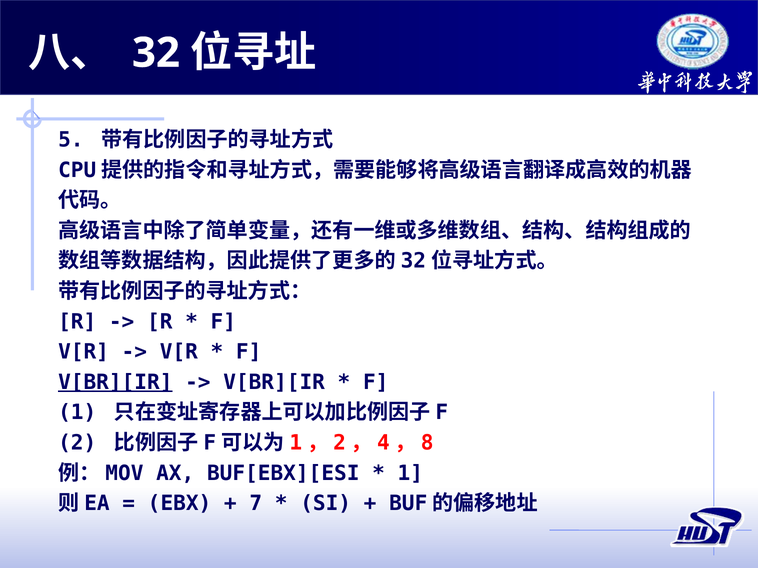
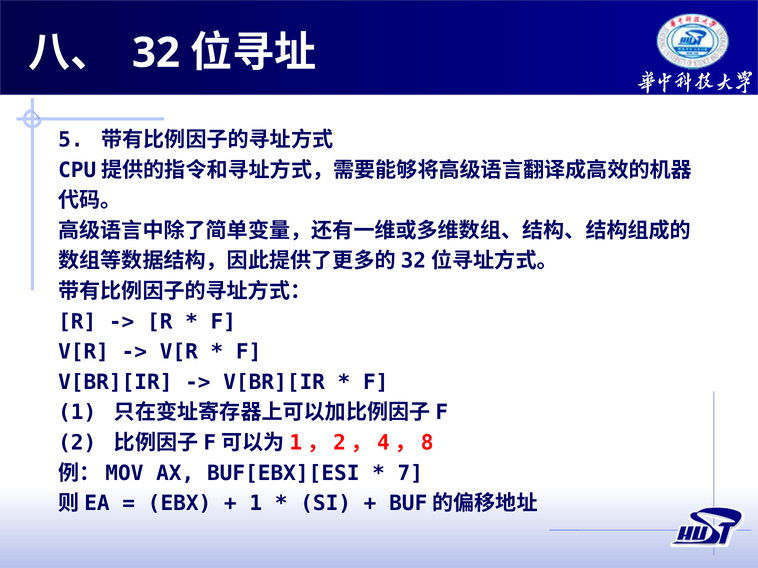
V[BR][IR underline: present -> none (115, 383)
1: 1 -> 7 (410, 474)
7: 7 -> 1 (256, 504)
